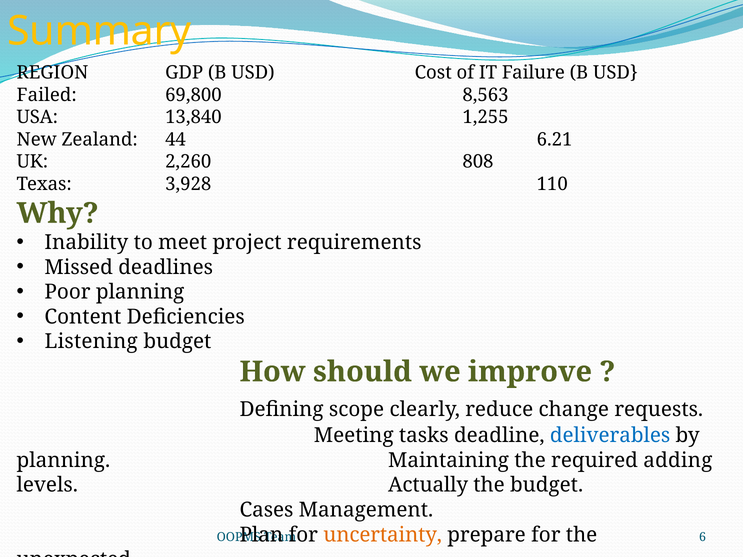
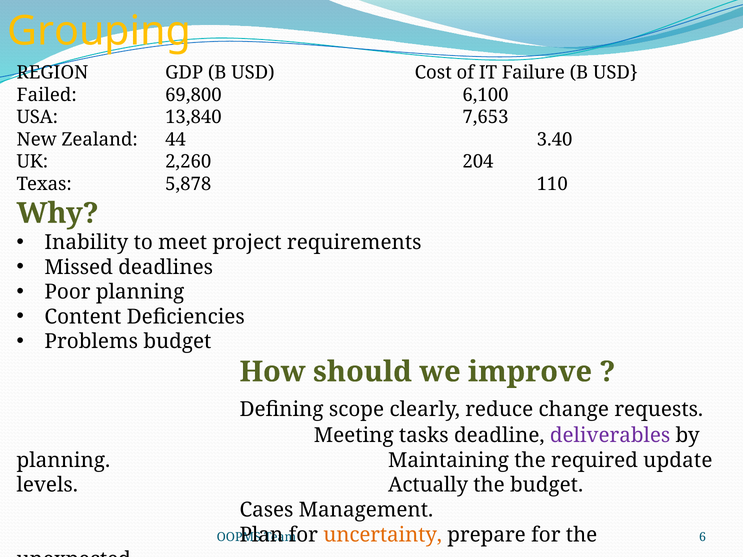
Summary: Summary -> Grouping (99, 31)
8,563: 8,563 -> 6,100 (485, 95)
1,255: 1,255 -> 7,653 (485, 117)
6.21: 6.21 -> 3.40 (555, 140)
808: 808 -> 204 (478, 162)
3,928: 3,928 -> 5,878 (188, 184)
Listening: Listening -> Problems (91, 342)
deliverables colour: blue -> purple (610, 436)
adding: adding -> update (678, 461)
